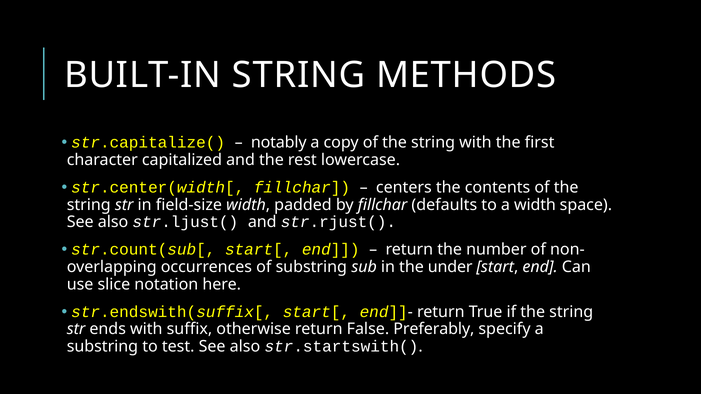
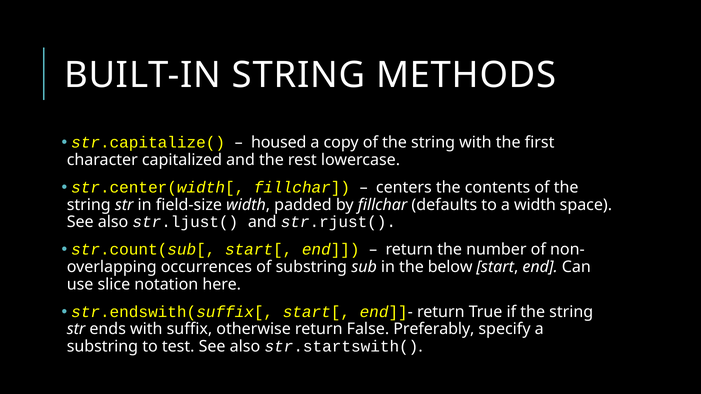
notably: notably -> housed (279, 143)
under: under -> below (450, 267)
